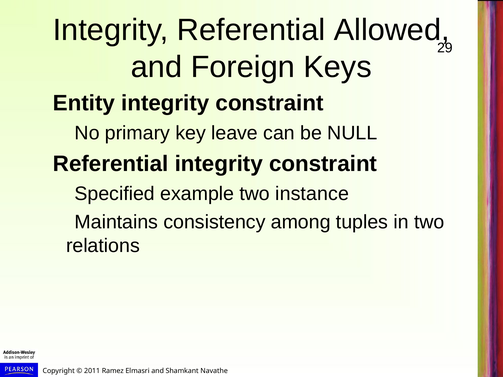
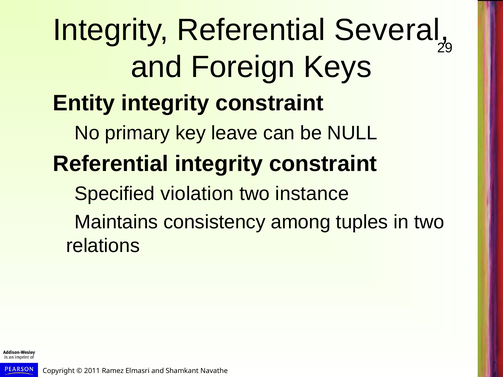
Allowed: Allowed -> Several (392, 30)
example: example -> violation (197, 194)
